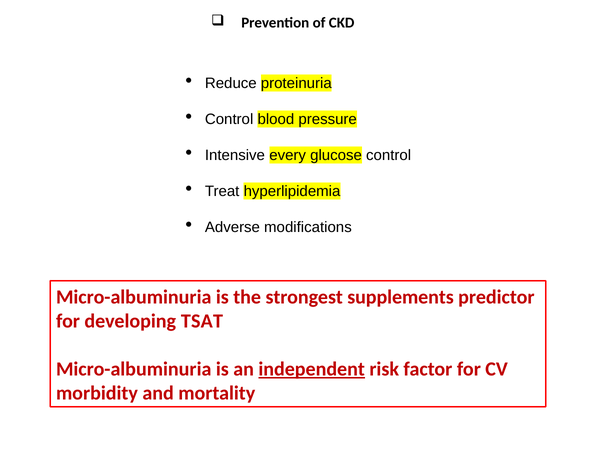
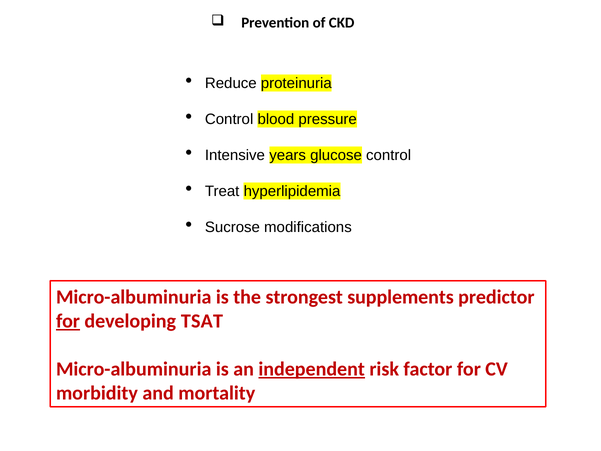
every: every -> years (288, 155)
Adverse: Adverse -> Sucrose (232, 227)
for underline: none -> present (68, 321)
